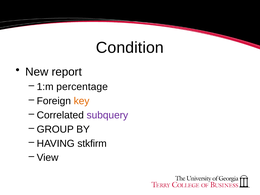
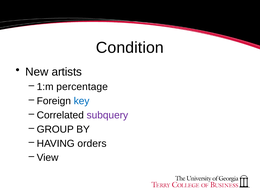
report: report -> artists (67, 72)
key colour: orange -> blue (82, 101)
stkfirm: stkfirm -> orders (92, 143)
